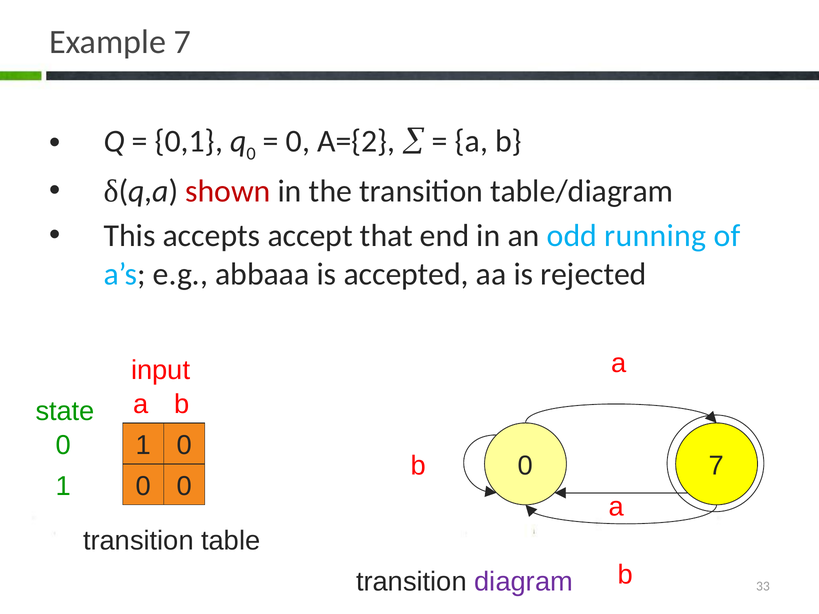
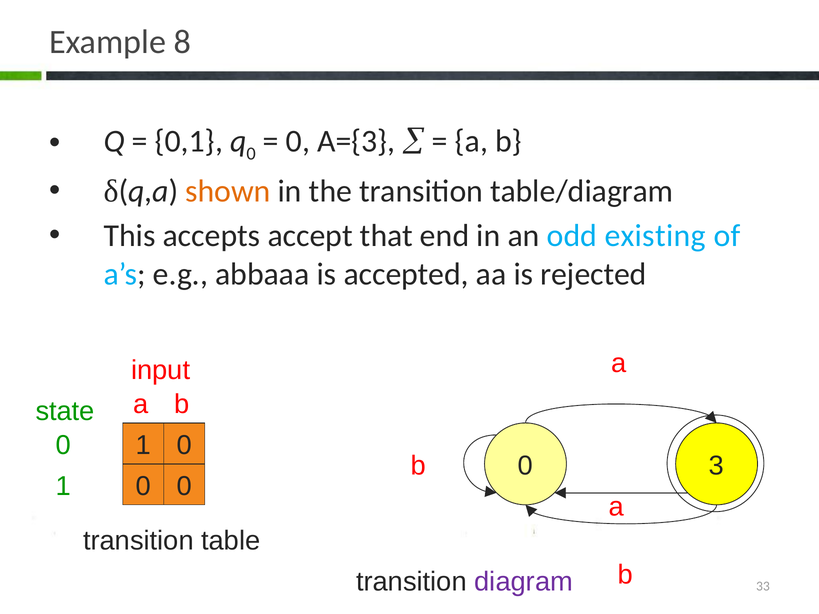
Example 7: 7 -> 8 (182, 42)
A={2: A={2 -> A={3 (356, 141)
shown colour: red -> orange (228, 191)
running: running -> existing (655, 236)
0 7: 7 -> 3 (717, 466)
